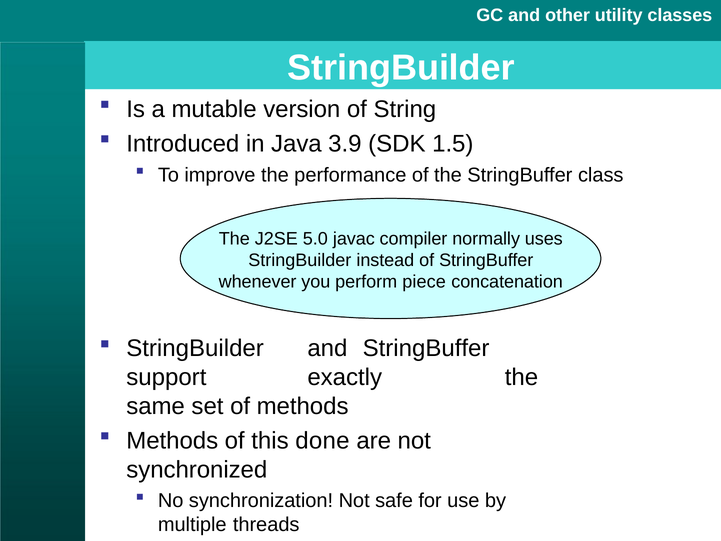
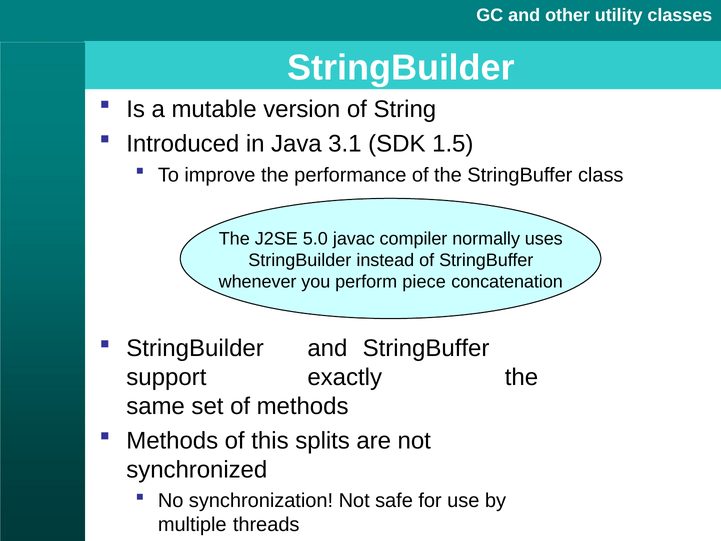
3.9: 3.9 -> 3.1 (345, 144)
done: done -> splits (323, 441)
